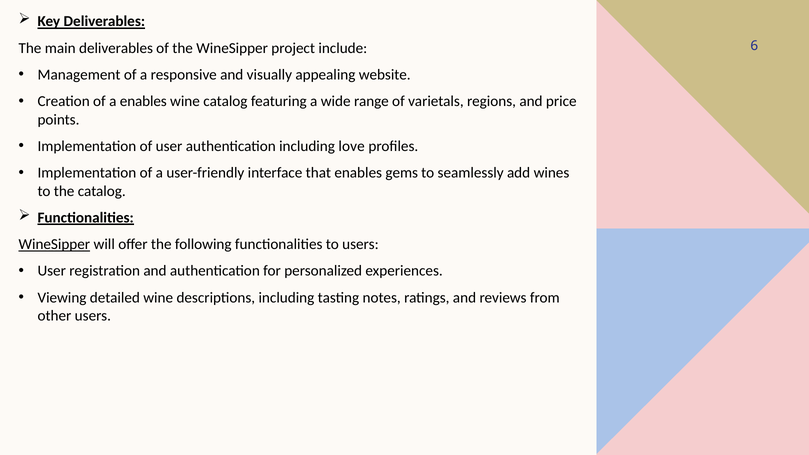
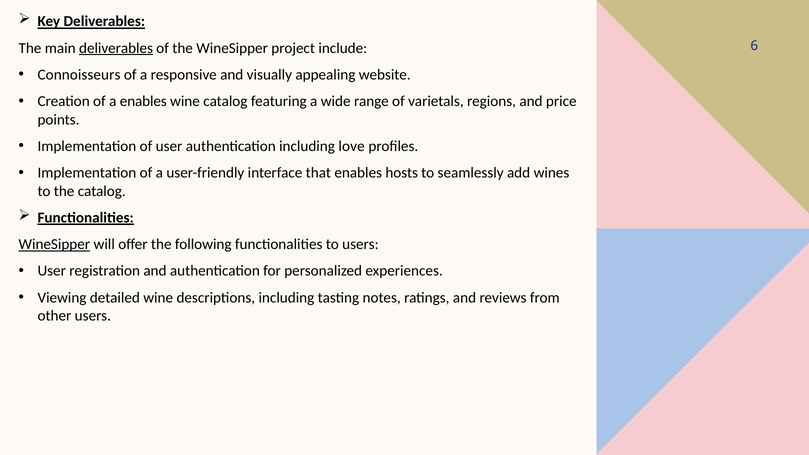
deliverables underline: none -> present (116, 48)
Management: Management -> Connoisseurs (79, 75)
gems: gems -> hosts (402, 173)
